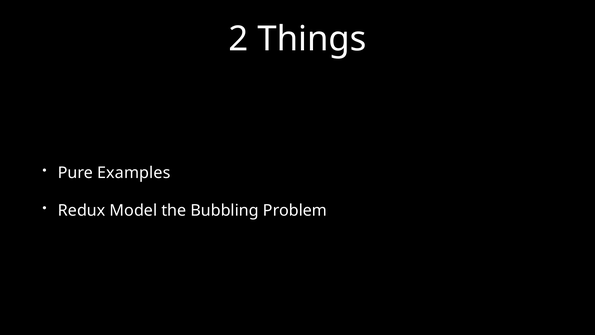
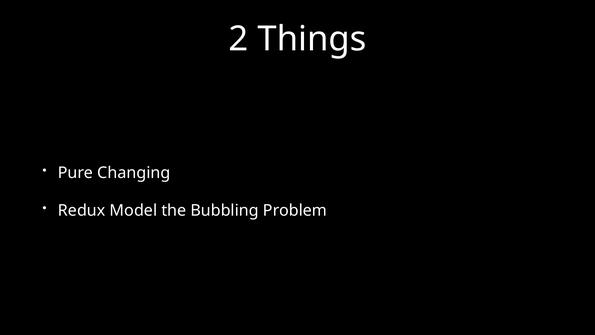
Examples: Examples -> Changing (134, 173)
